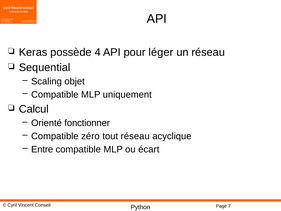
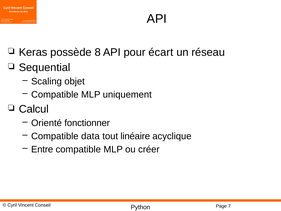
4: 4 -> 8 (98, 52)
léger: léger -> écart (161, 52)
zéro: zéro -> data (90, 136)
tout réseau: réseau -> linéaire (135, 136)
écart: écart -> créer (149, 149)
